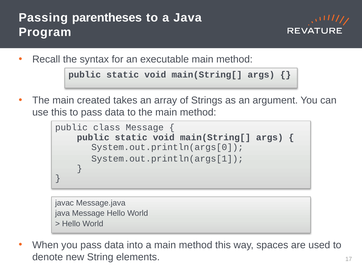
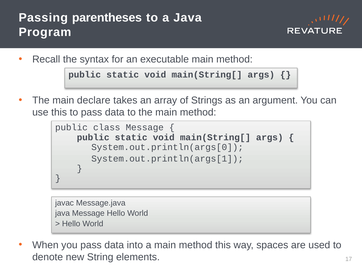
created: created -> declare (94, 101)
